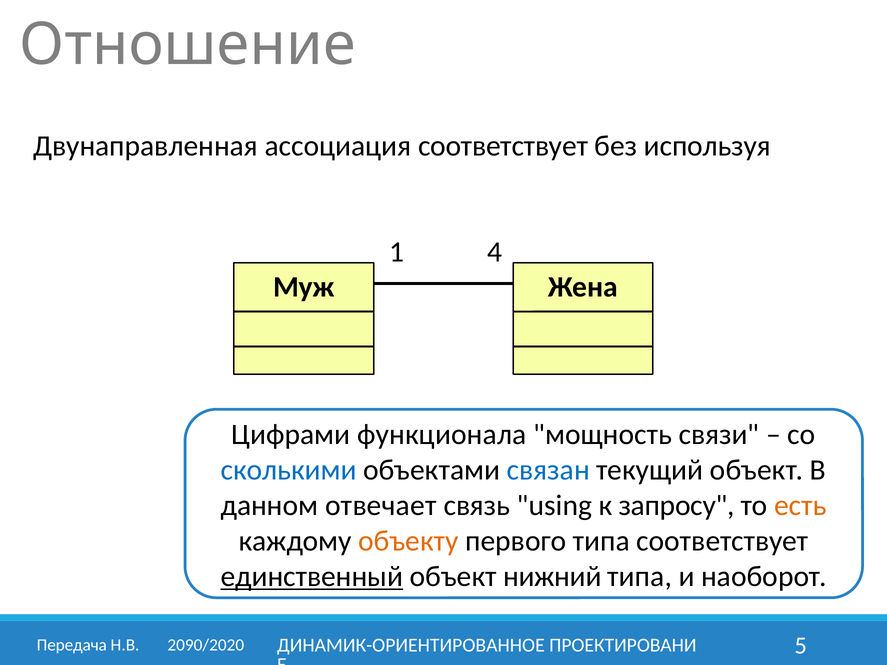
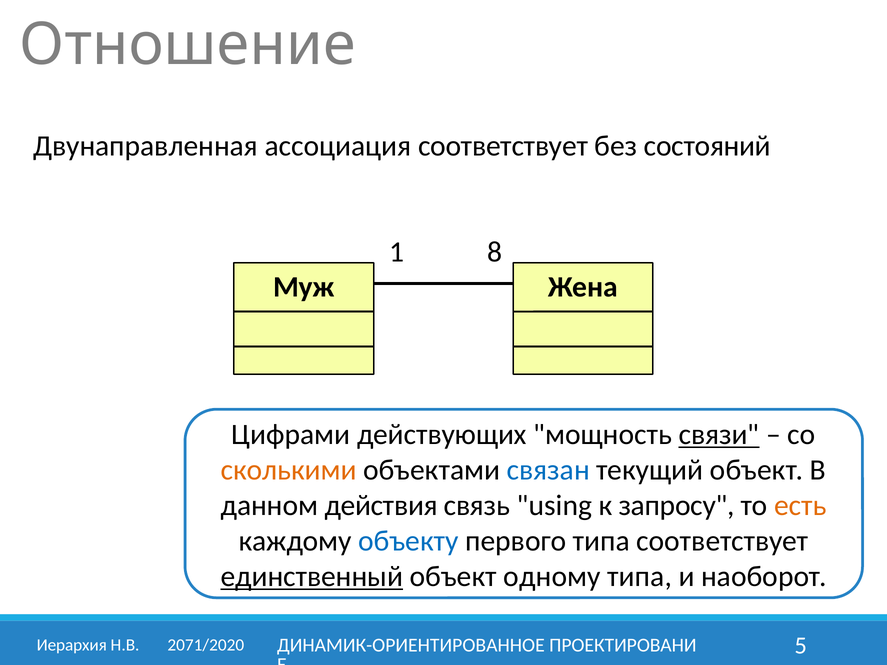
используя: используя -> состояний (707, 146)
4: 4 -> 8 (495, 252)
функционала: функционала -> действующих (442, 435)
связи underline: none -> present (719, 435)
сколькими colour: blue -> orange (289, 470)
отвечает: отвечает -> действия (381, 506)
объекту colour: orange -> blue (408, 541)
нижний: нижний -> одному (552, 577)
Передача: Передача -> Иерархия (72, 646)
2090/2020: 2090/2020 -> 2071/2020 (206, 646)
